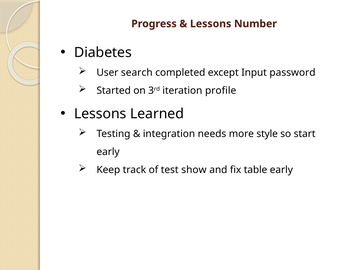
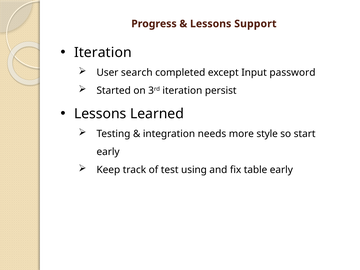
Number: Number -> Support (255, 24)
Diabetes: Diabetes -> Iteration (103, 53)
profile: profile -> persist (221, 91)
show: show -> using (194, 170)
